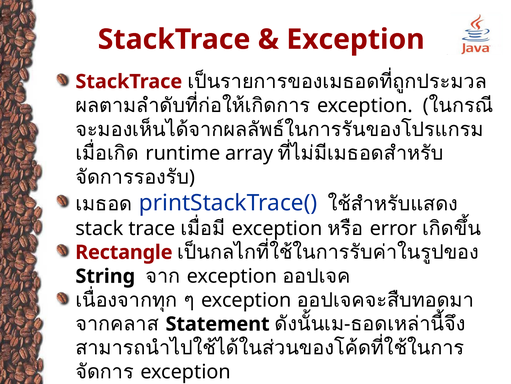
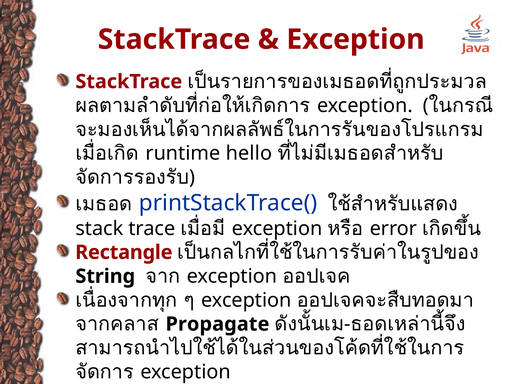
array: array -> hello (249, 153)
Statement: Statement -> Propagate (217, 323)
